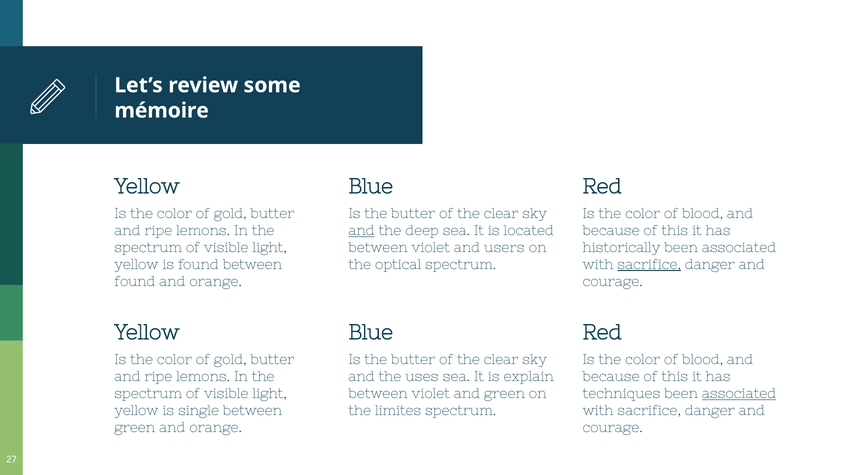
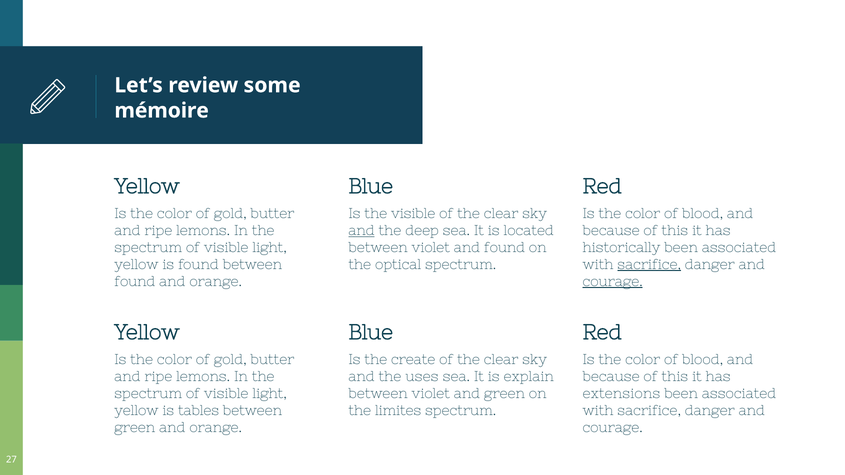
butter: butter -> visible (413, 214)
and users: users -> found (505, 248)
courage underline: none -> present (613, 282)
butter: butter -> create (413, 360)
techniques: techniques -> extensions (621, 394)
associated underline: present -> none (739, 394)
single: single -> tables (199, 411)
